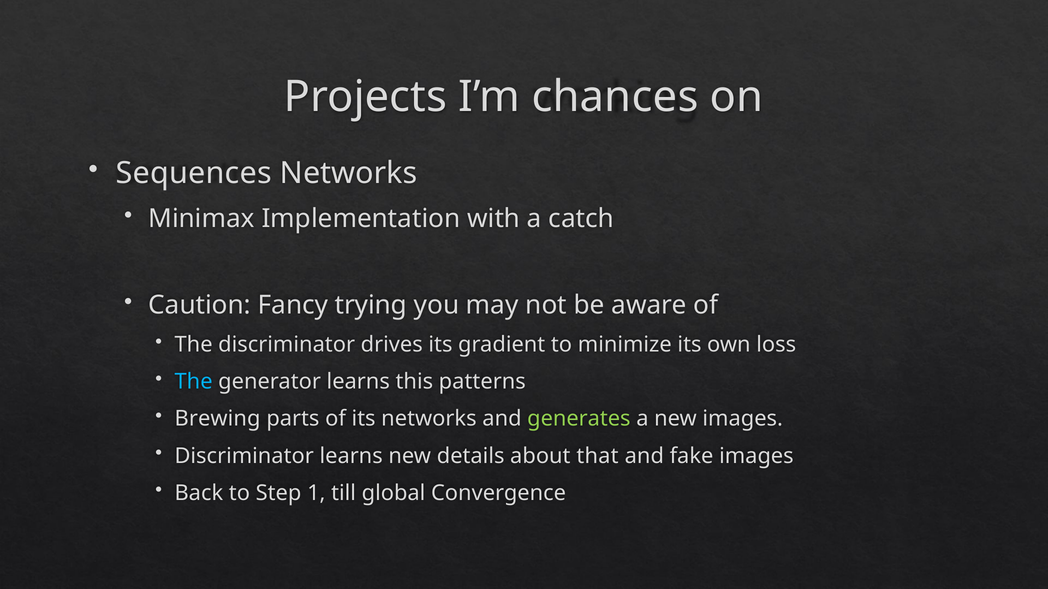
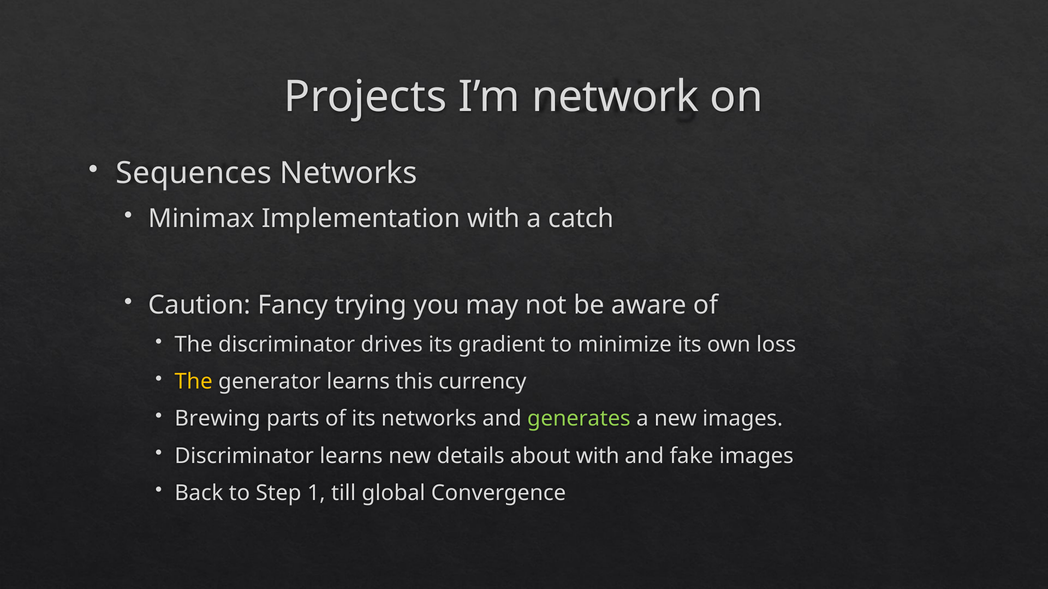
chances: chances -> network (615, 97)
The colour: light blue -> yellow (194, 382)
patterns: patterns -> currency (482, 382)
about that: that -> with (598, 456)
